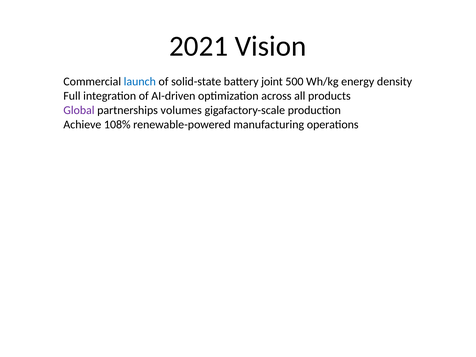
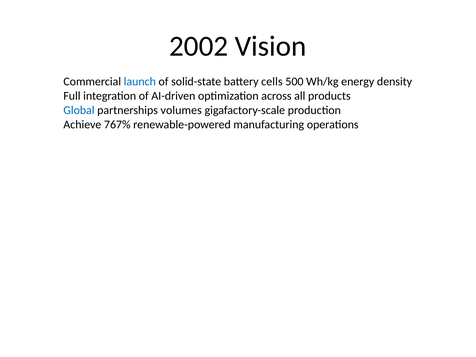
2021: 2021 -> 2002 (199, 46)
joint: joint -> cells (272, 82)
Global colour: purple -> blue (79, 110)
108%: 108% -> 767% (117, 125)
